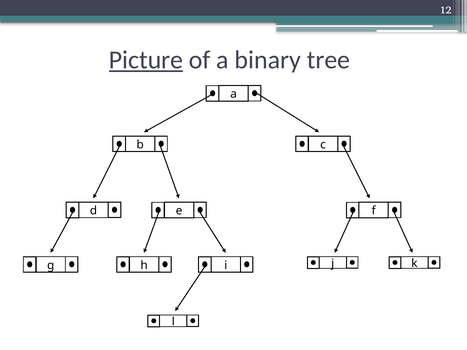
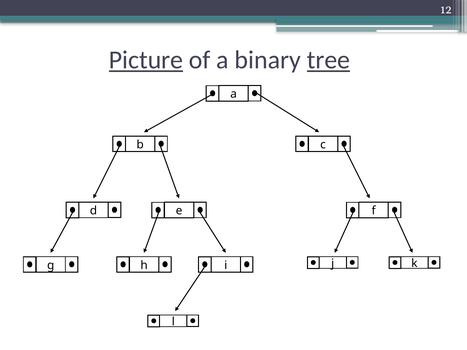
tree underline: none -> present (328, 60)
